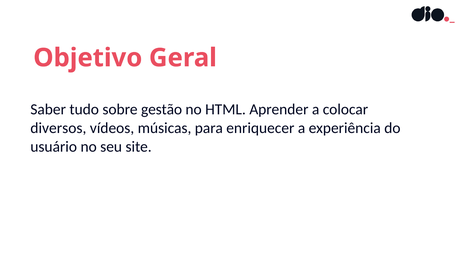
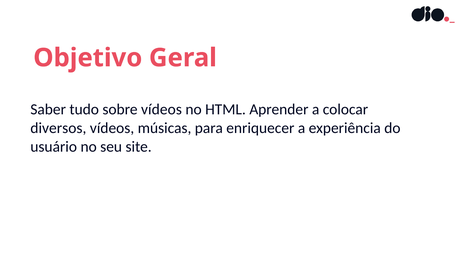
sobre gestão: gestão -> vídeos (161, 109)
